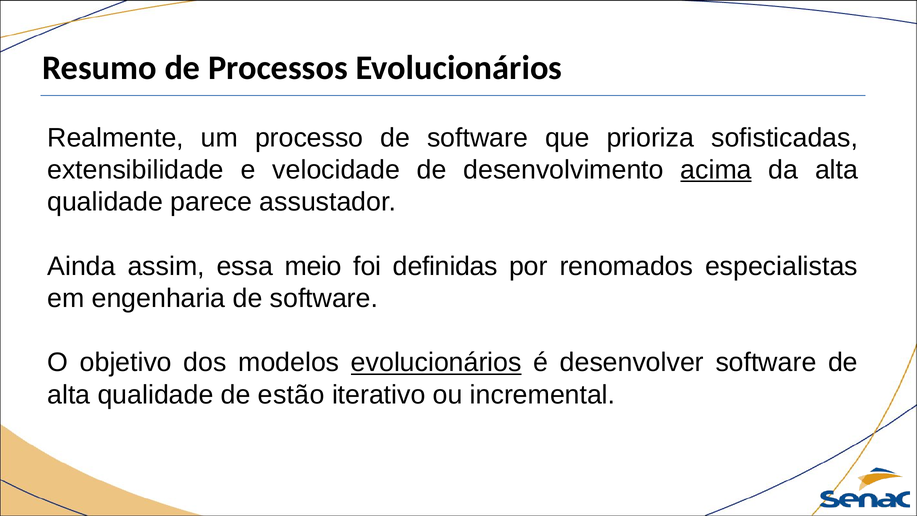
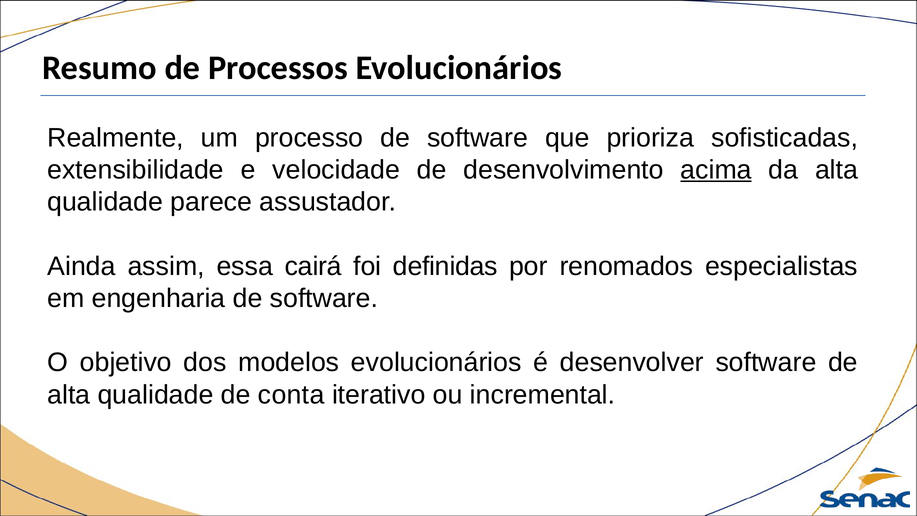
meio: meio -> cairá (313, 266)
evolucionários underline: present -> none (436, 362)
estão: estão -> conta (291, 395)
